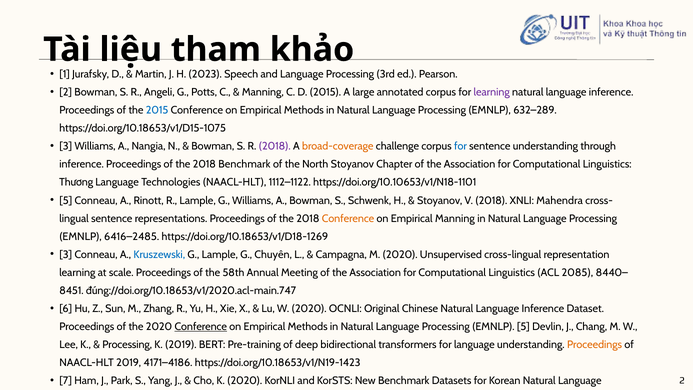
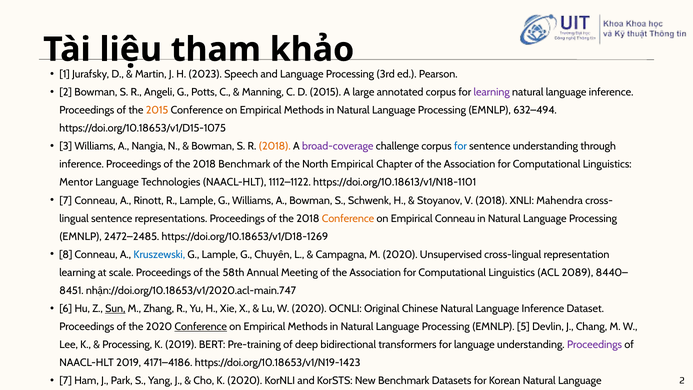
2015 colour: blue -> orange (157, 110)
632–289: 632–289 -> 632–494 (535, 110)
2018 colour: purple -> orange (275, 146)
broad-coverage colour: orange -> purple (338, 146)
North Stoyanov: Stoyanov -> Empirical (352, 164)
Thương: Thương -> Mentor (76, 182)
https://doi.org/10.10653/v1/N18-1101: https://doi.org/10.10653/v1/N18-1101 -> https://doi.org/10.18613/v1/N18-1101 (395, 182)
5: 5 -> 7 (66, 200)
Empirical Manning: Manning -> Conneau (455, 218)
6416–2485: 6416–2485 -> 2472–2485 (132, 236)
3: 3 -> 8 (66, 254)
2085: 2085 -> 2089 (577, 272)
đúng://doi.org/10.18653/v1/2020.acl-main.747: đúng://doi.org/10.18653/v1/2020.acl-main.747 -> nhận://doi.org/10.18653/v1/2020.acl-main.747 (191, 290)
Sun underline: none -> present (115, 308)
Proceedings colour: orange -> purple (595, 345)
